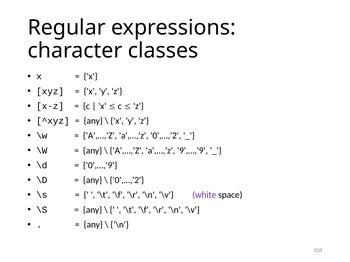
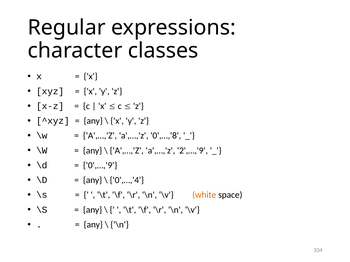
a',…,'z 0',…,'2: 0',…,'2 -> 0',…,'8 (166, 136)
9',…,'9: 9',…,'9 -> 2',…,'9 (193, 151)
0',…,'2: 0',…,'2 -> 0',…,'4 (127, 180)
white colour: purple -> orange (204, 195)
